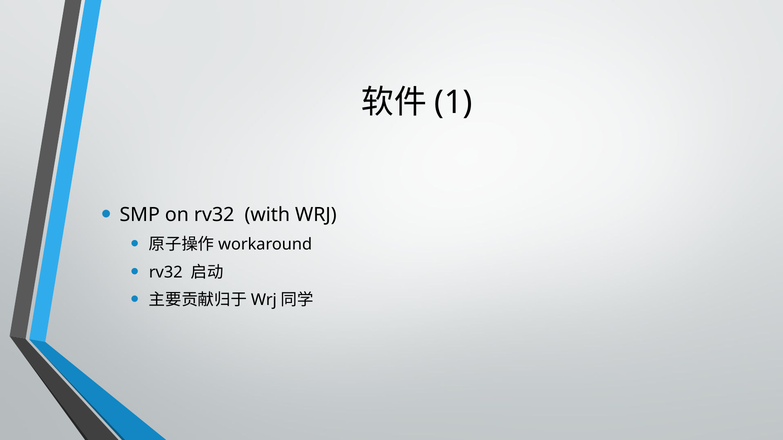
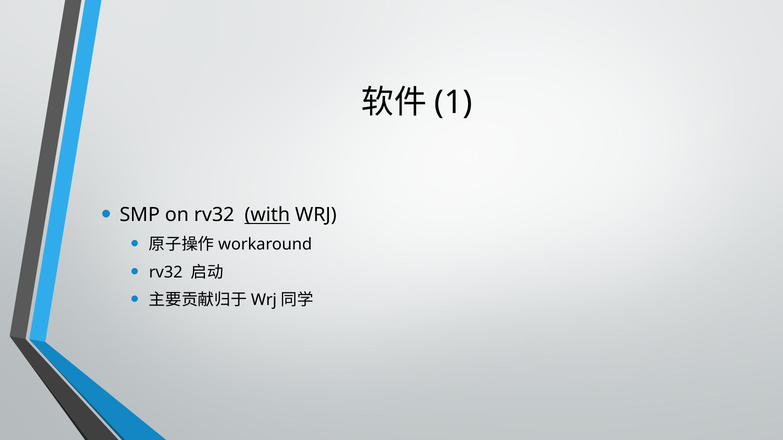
with underline: none -> present (267, 215)
